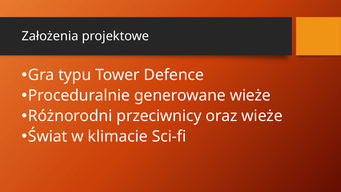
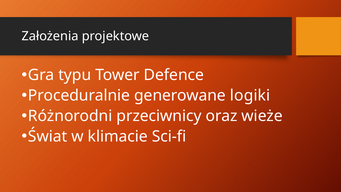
generowane wieże: wieże -> logiki (250, 95)
